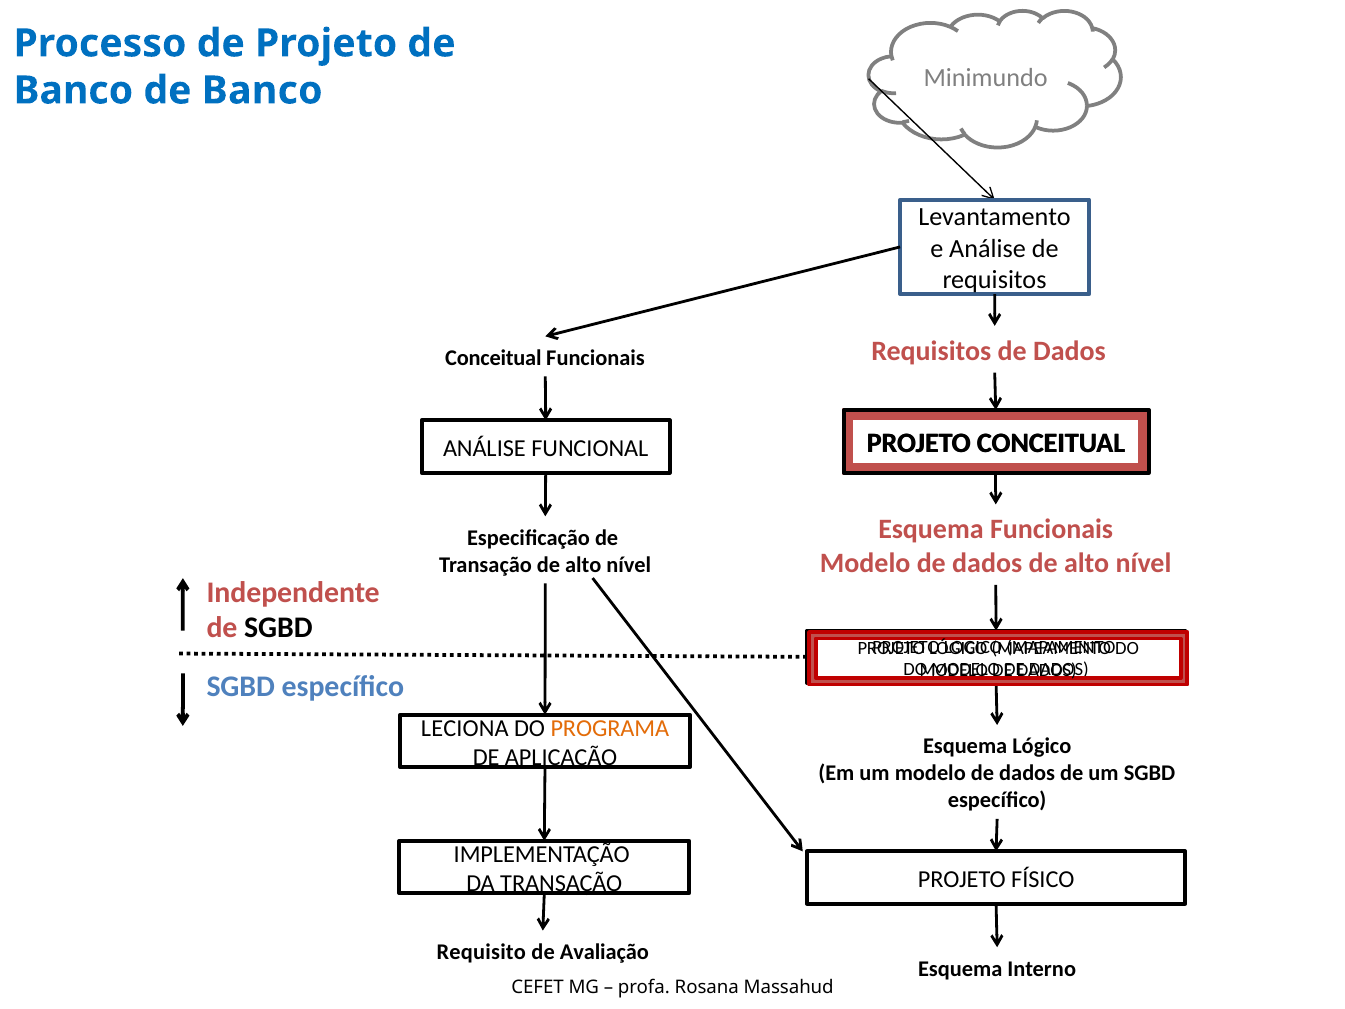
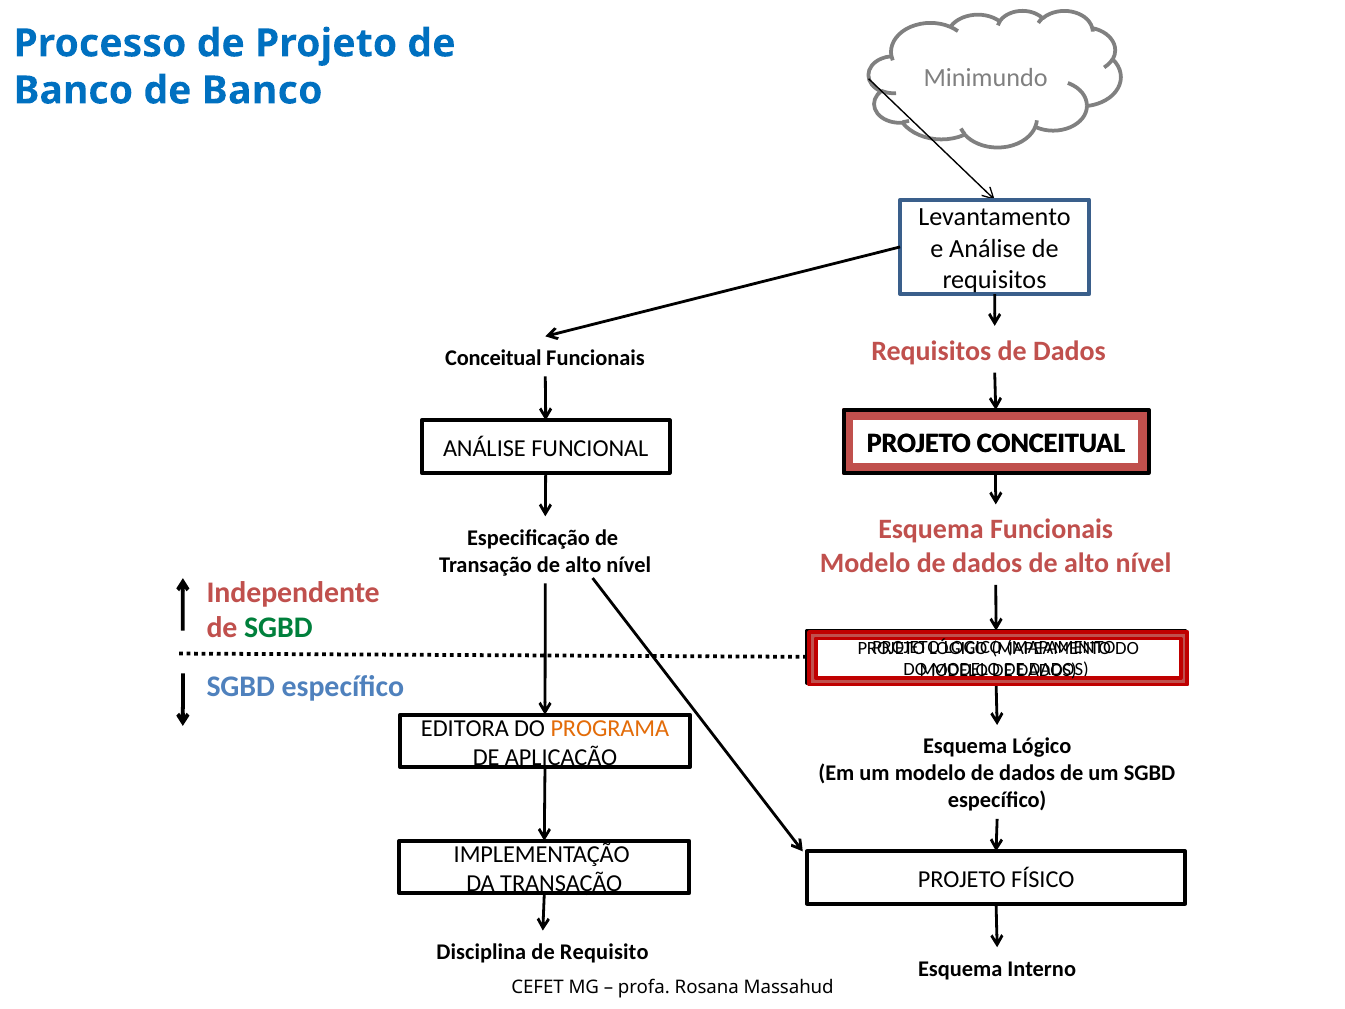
SGBD colour: black -> green (278, 628)
LECIONA: LECIONA -> EDITORA (465, 728)
Requisito: Requisito -> Disciplina (481, 952)
Avaliação: Avaliação -> Requisito (604, 952)
